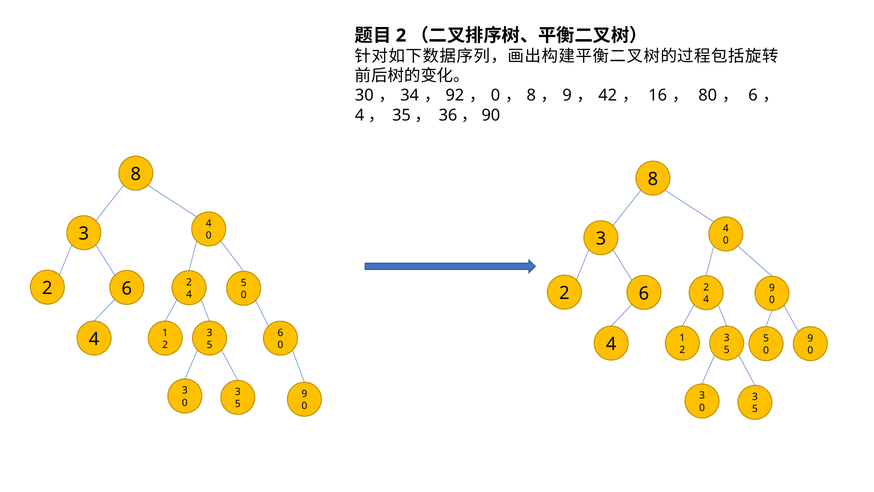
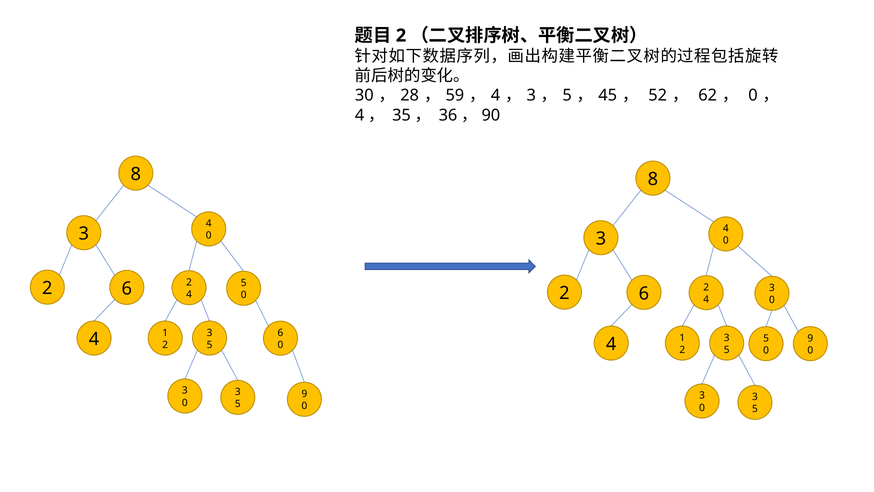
34: 34 -> 28 (410, 95)
92: 92 -> 59 (455, 95)
0: 0 -> 4 (495, 95)
8: 8 -> 3 (531, 95)
9: 9 -> 5 (567, 95)
42: 42 -> 45 (608, 95)
16: 16 -> 52 (658, 95)
80: 80 -> 62 (708, 95)
6: 6 -> 0 (753, 95)
6 9: 9 -> 3 (772, 288)
